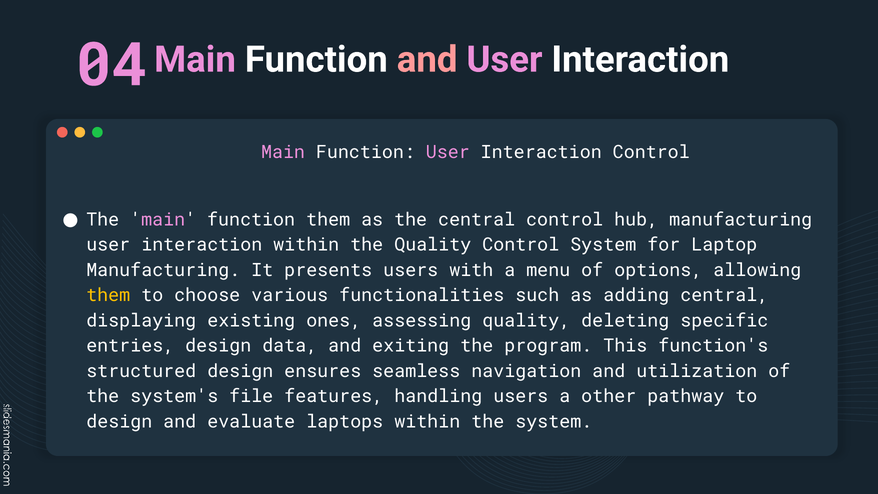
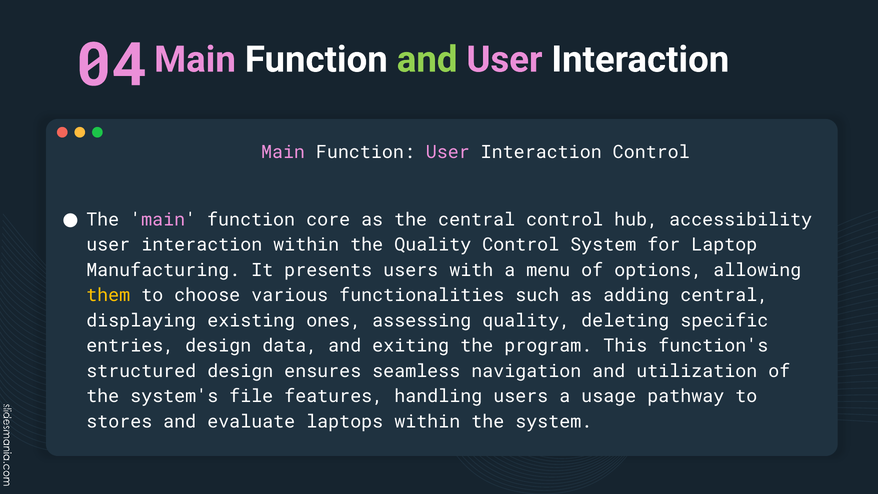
and colour: pink -> light green (427, 60)
function them: them -> core (328, 220)
hub manufacturing: manufacturing -> accessibility (741, 220)
other: other -> usage (609, 396)
design: design -> stores (119, 422)
